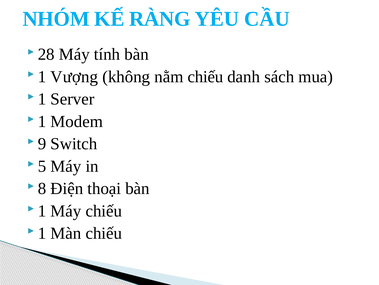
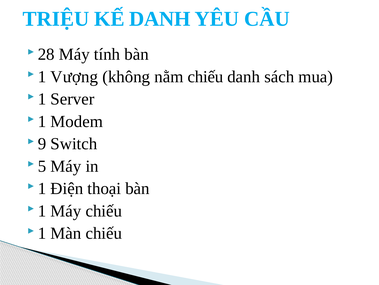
NHÓM: NHÓM -> TRIỆU (56, 19)
KẾ RÀNG: RÀNG -> DANH (160, 19)
8: 8 -> 1 (42, 188)
